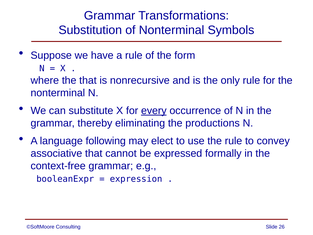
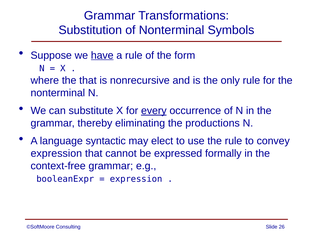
have underline: none -> present (102, 55)
following: following -> syntactic (106, 141)
associative: associative -> expression (56, 153)
